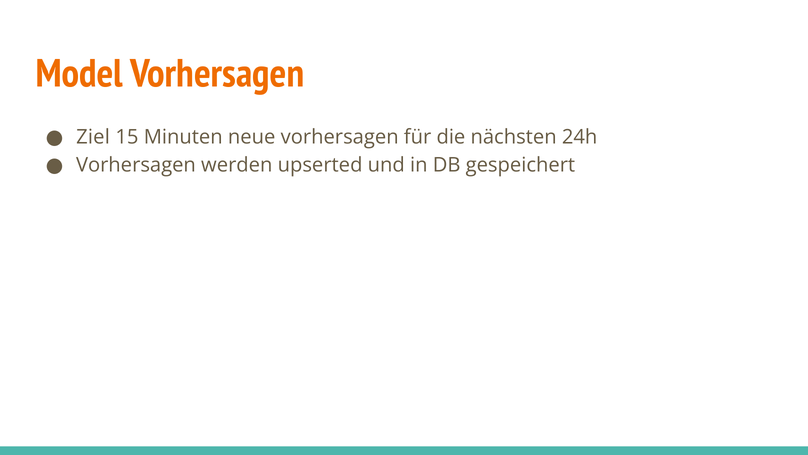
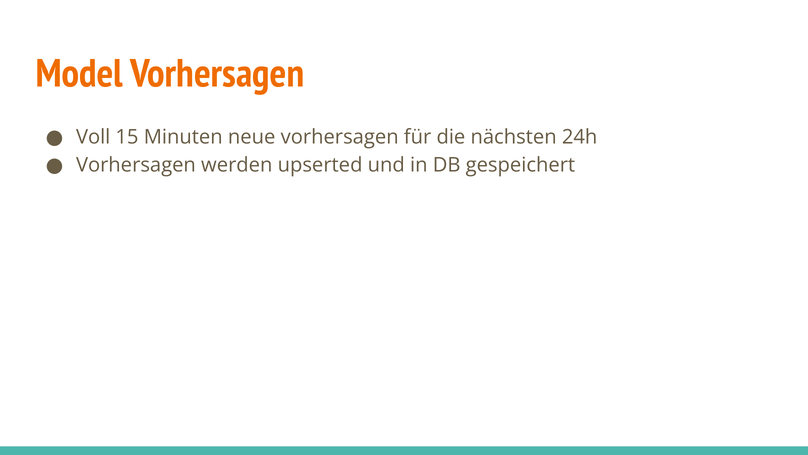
Ziel: Ziel -> Voll (93, 137)
